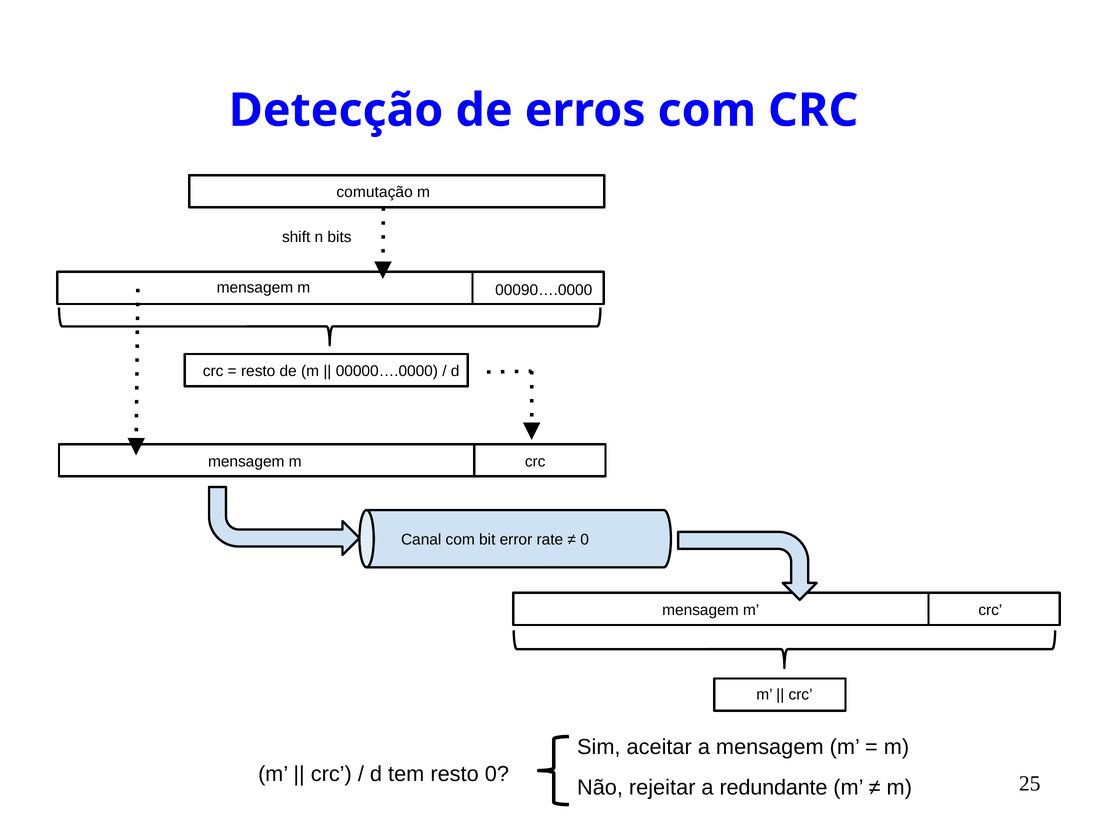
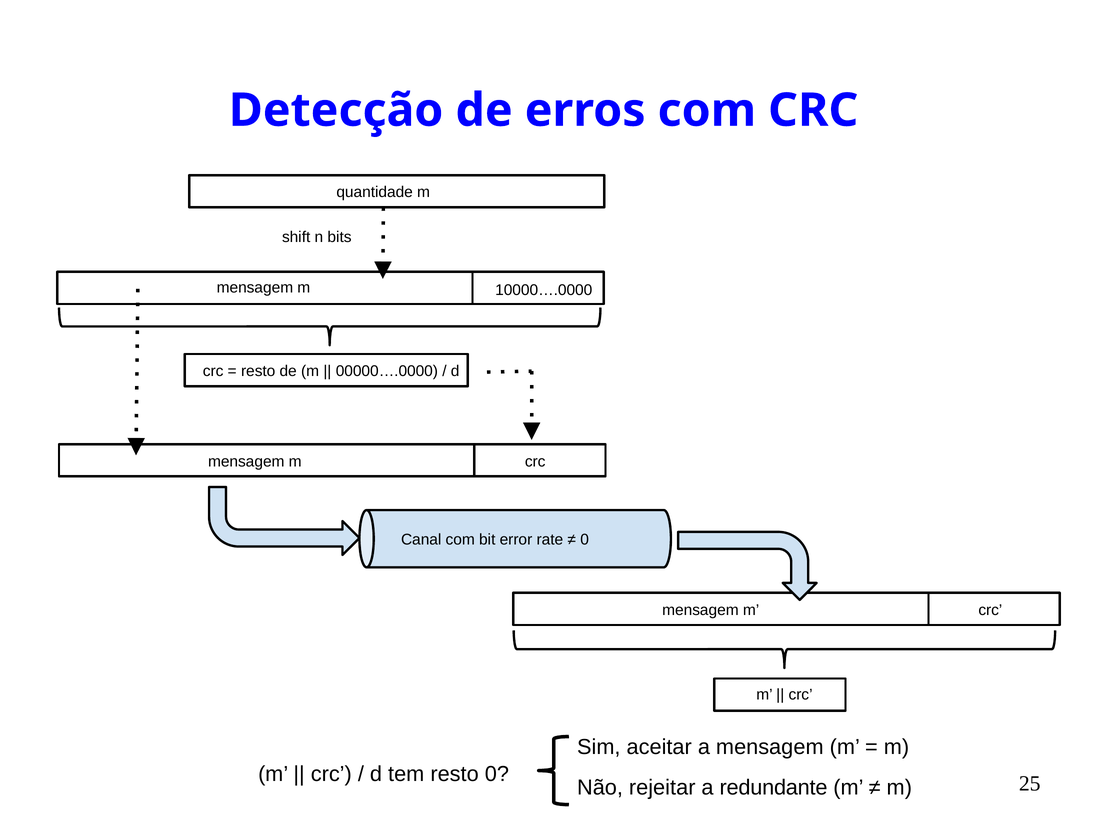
comutação: comutação -> quantidade (375, 192)
00090….0000: 00090….0000 -> 10000….0000 (544, 290)
